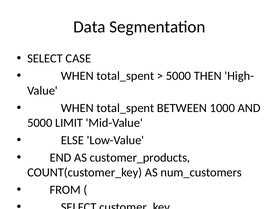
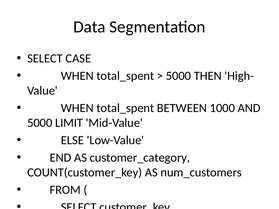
customer_products: customer_products -> customer_category (140, 158)
